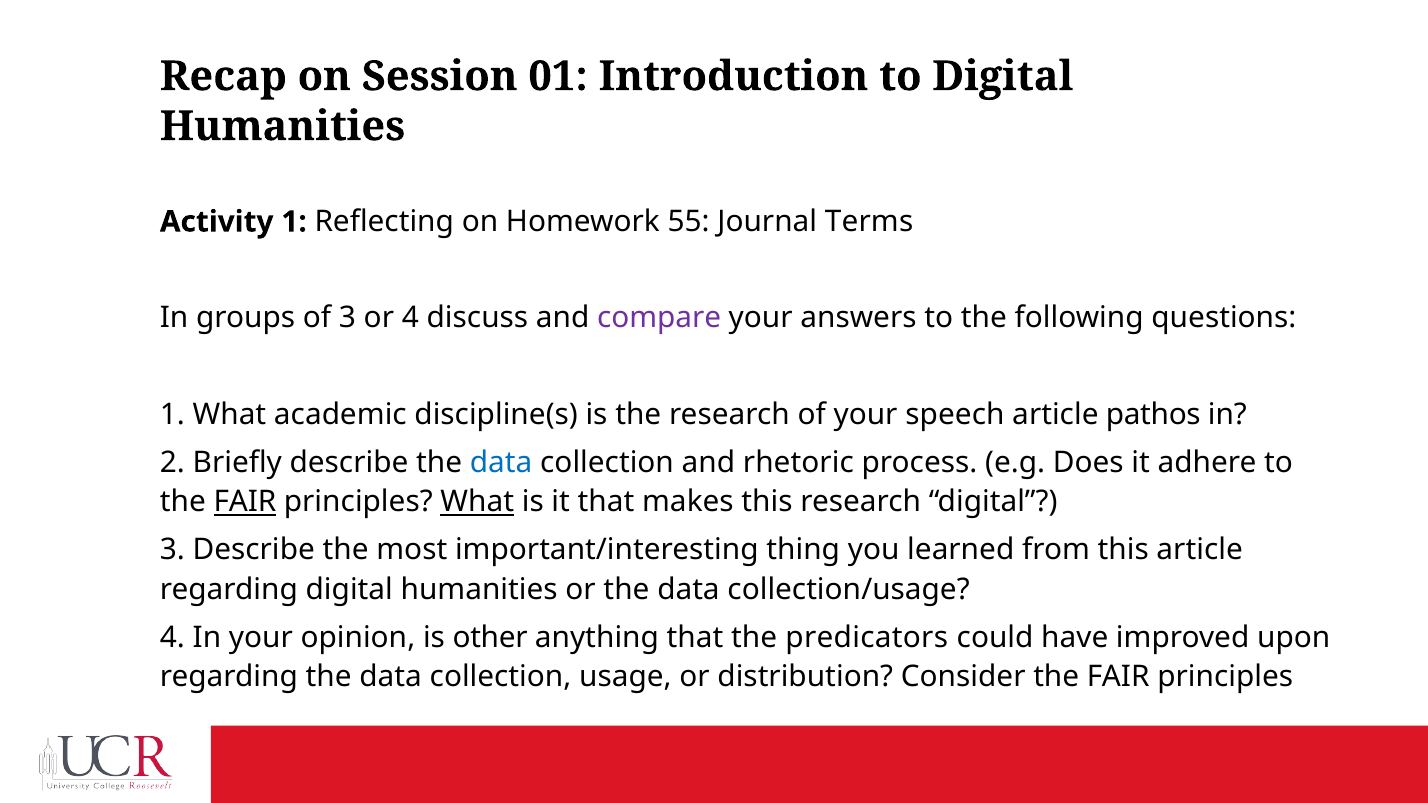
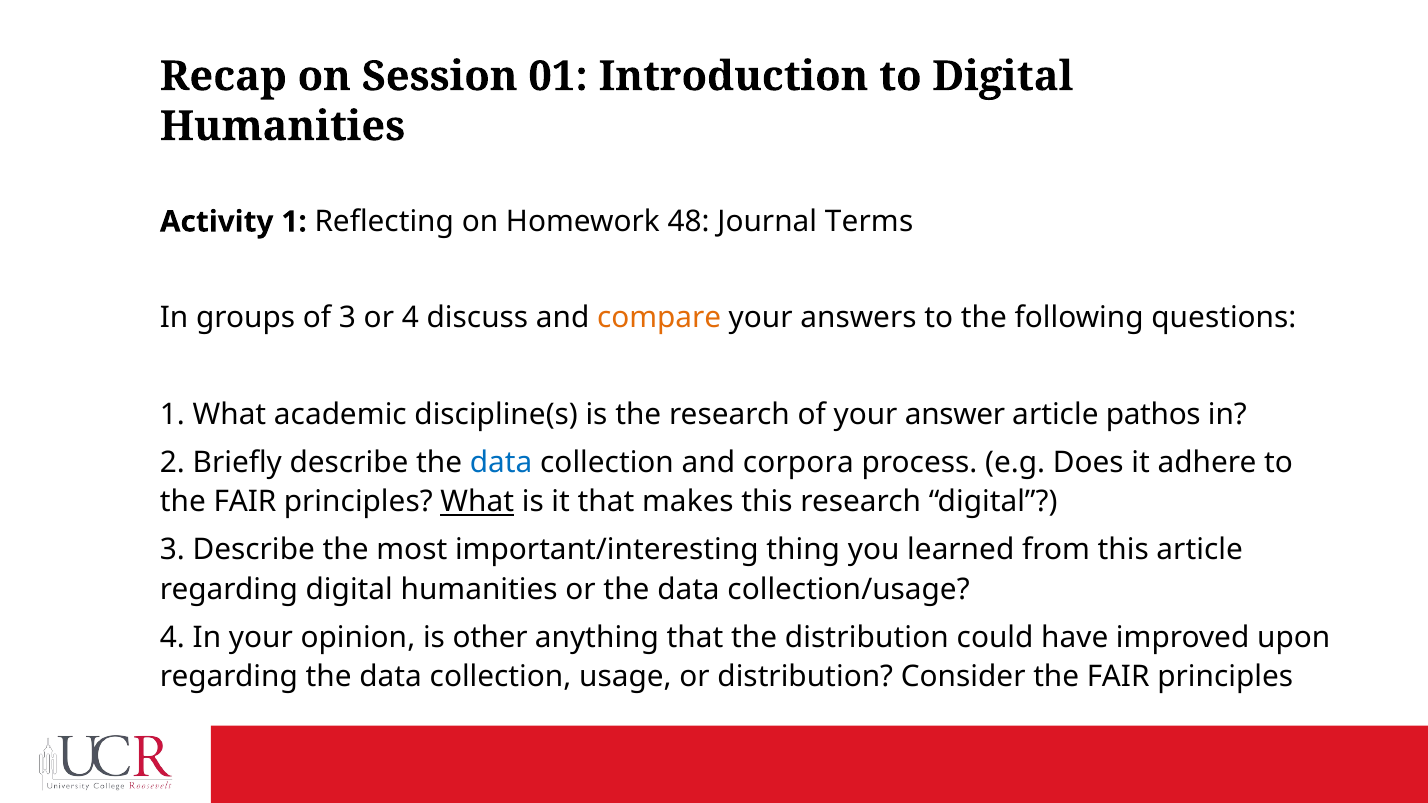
55: 55 -> 48 (689, 222)
compare colour: purple -> orange (659, 318)
speech: speech -> answer (955, 415)
rhetoric: rhetoric -> corpora (798, 463)
FAIR underline: present -> none (245, 502)
the predicators: predicators -> distribution (867, 638)
